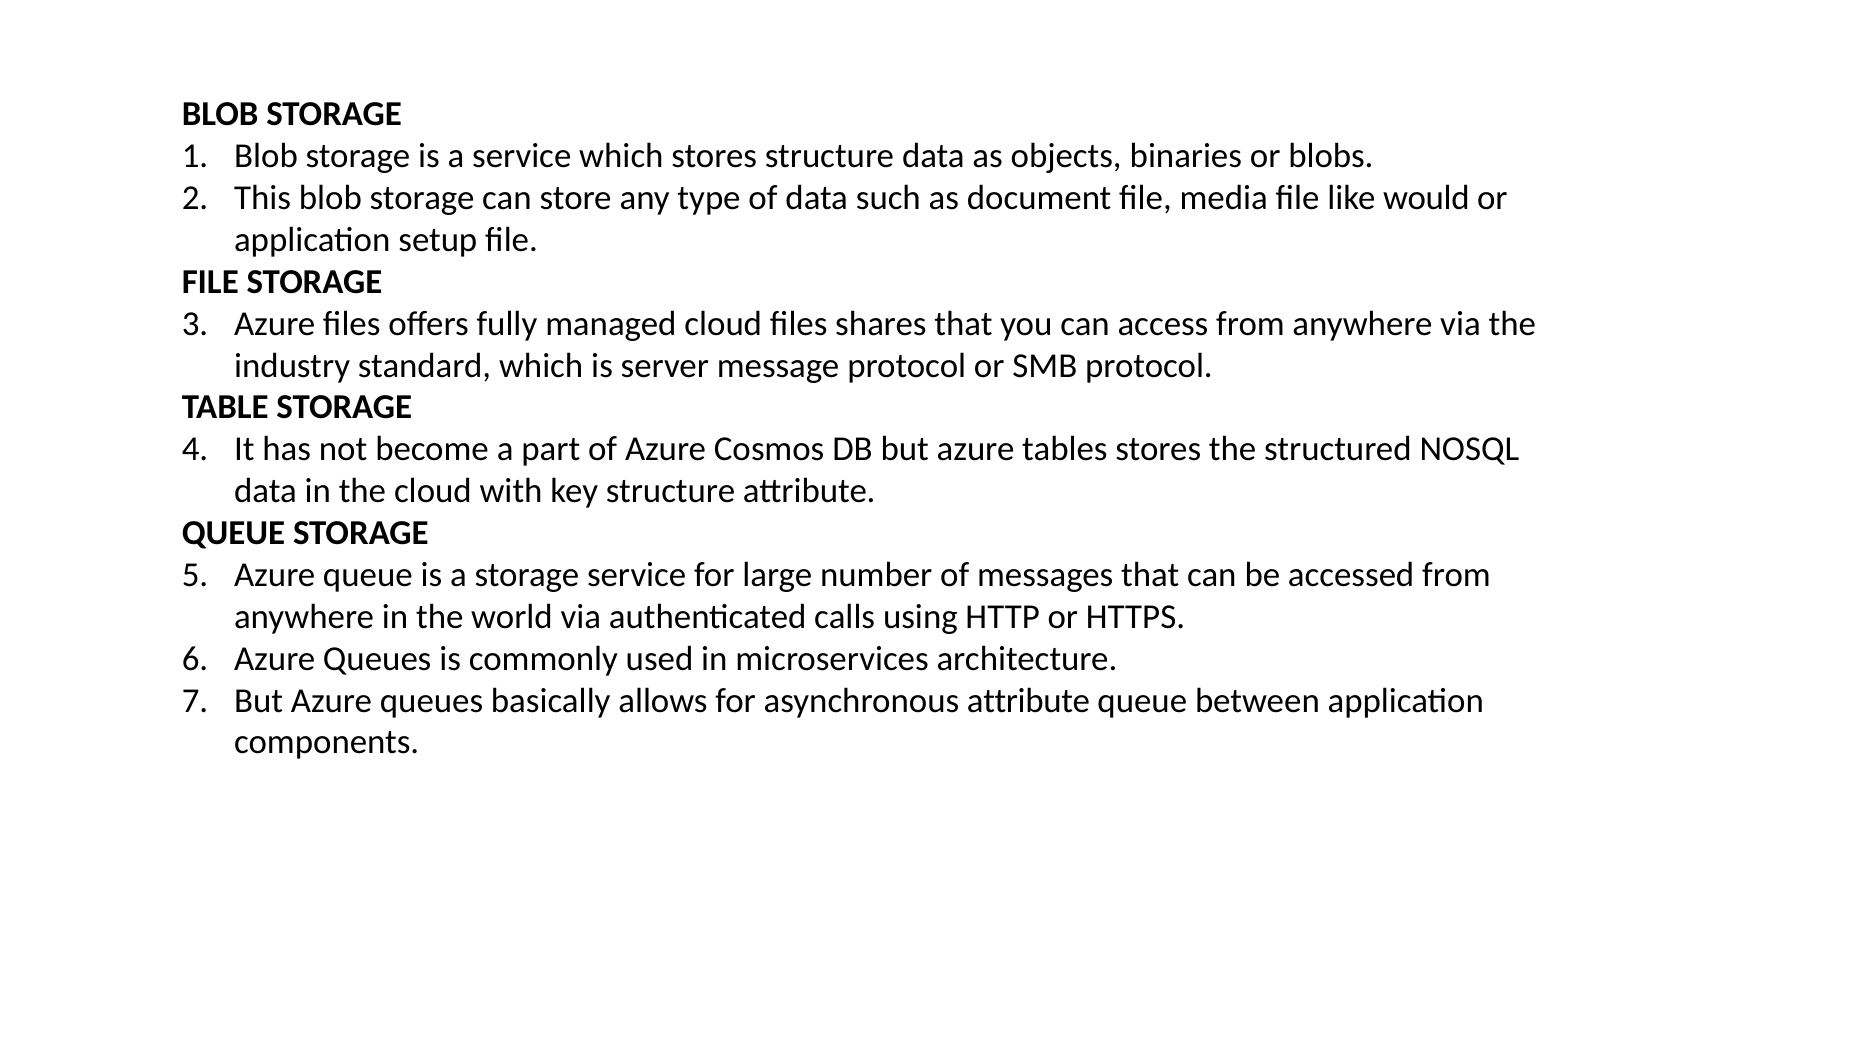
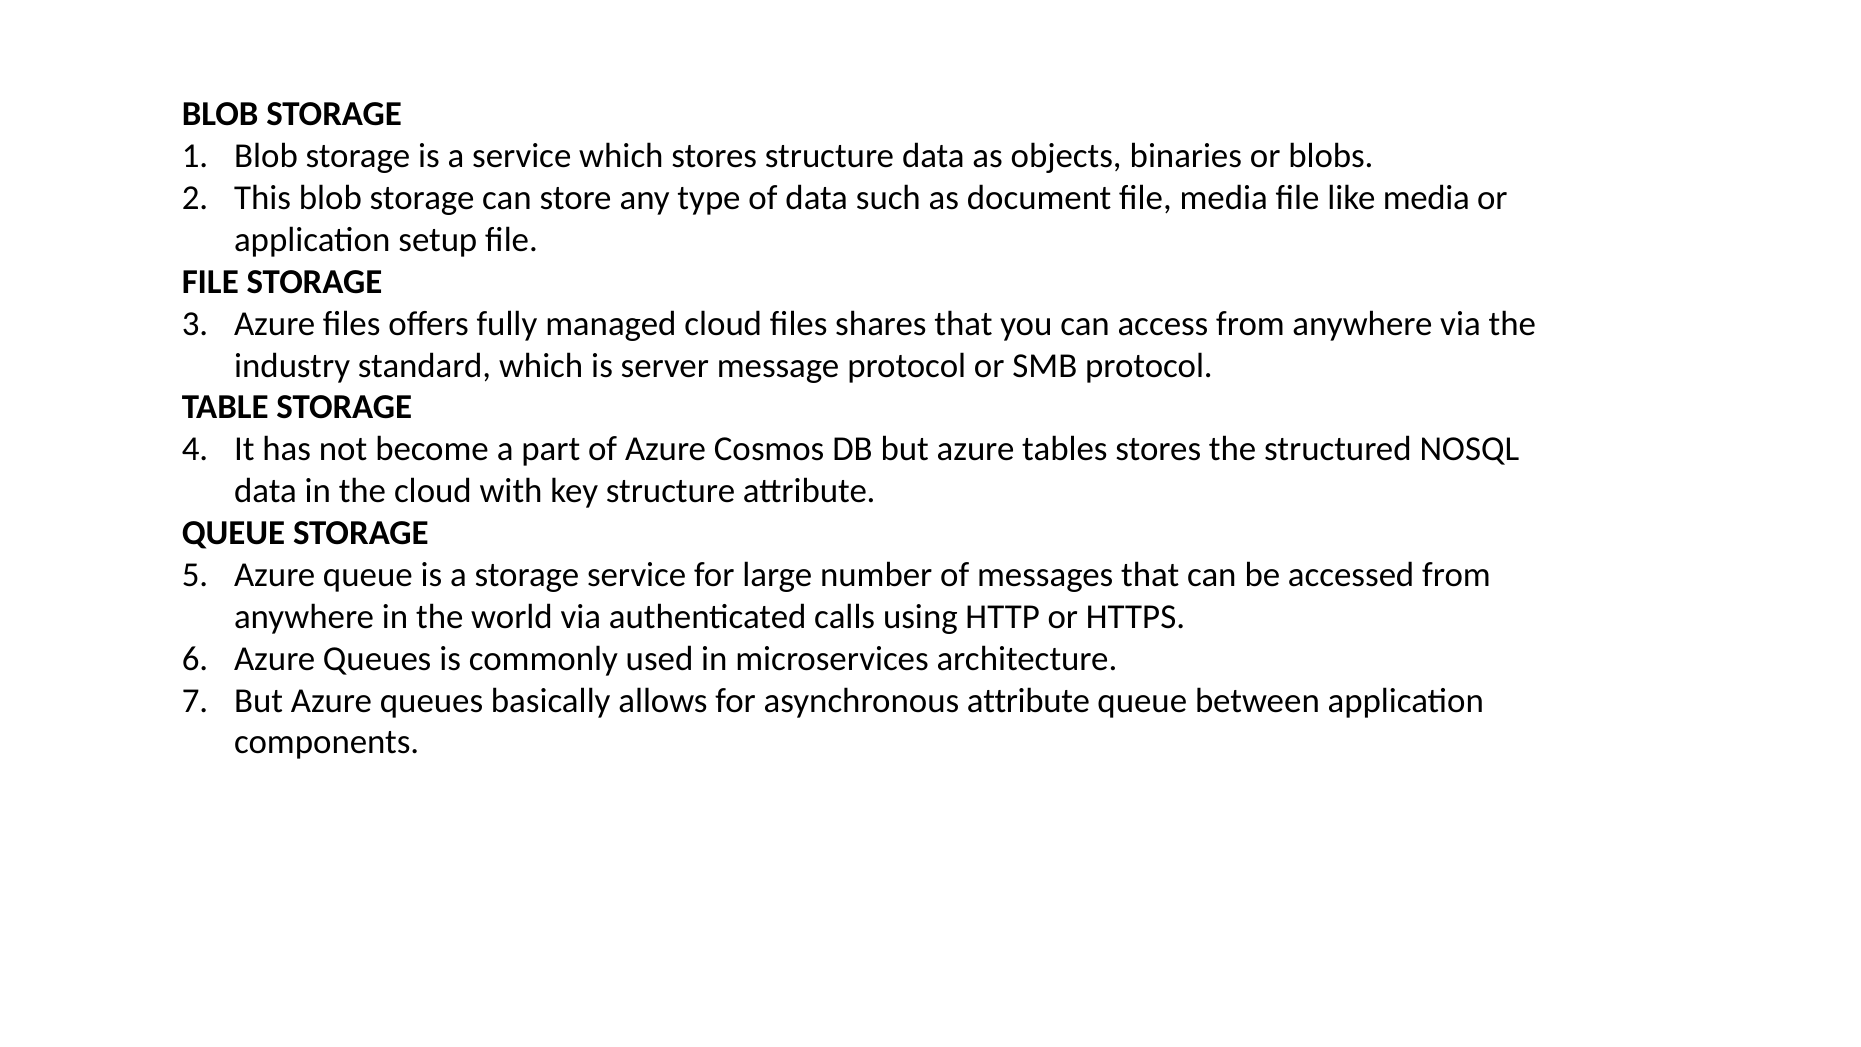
like would: would -> media (1426, 198)
